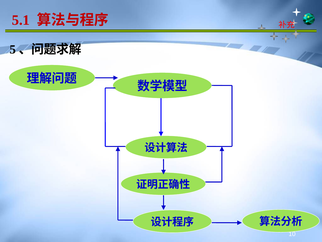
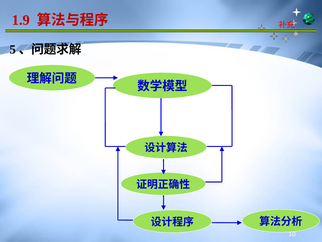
5.1: 5.1 -> 1.9 (21, 20)
